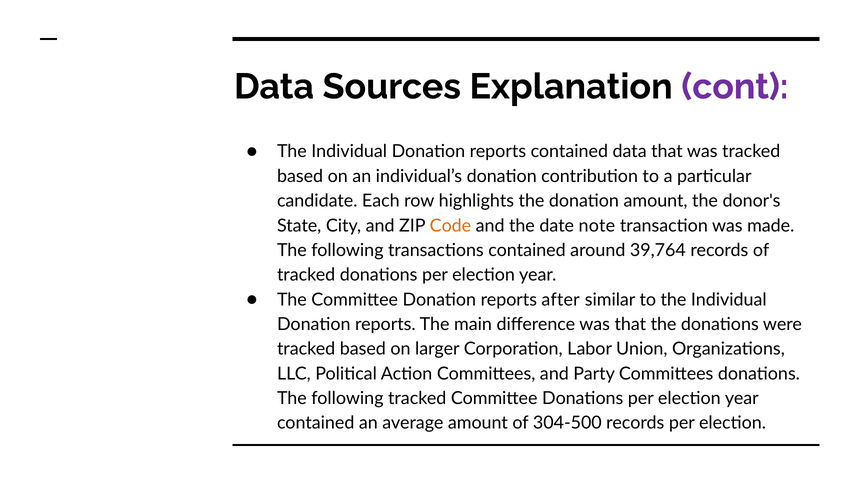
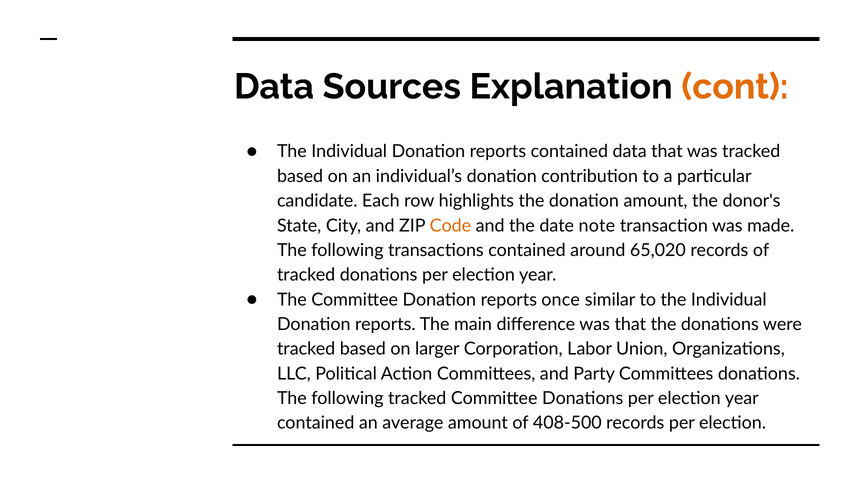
cont colour: purple -> orange (735, 87)
39,764: 39,764 -> 65,020 (658, 250)
after: after -> once (561, 300)
304-500: 304-500 -> 408-500 (567, 423)
